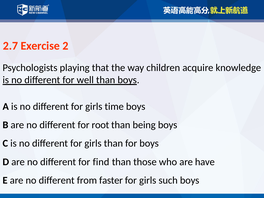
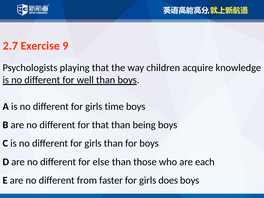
2: 2 -> 9 (65, 46)
for root: root -> that (100, 125)
find: find -> else (101, 162)
have: have -> each (205, 162)
such: such -> does (168, 180)
